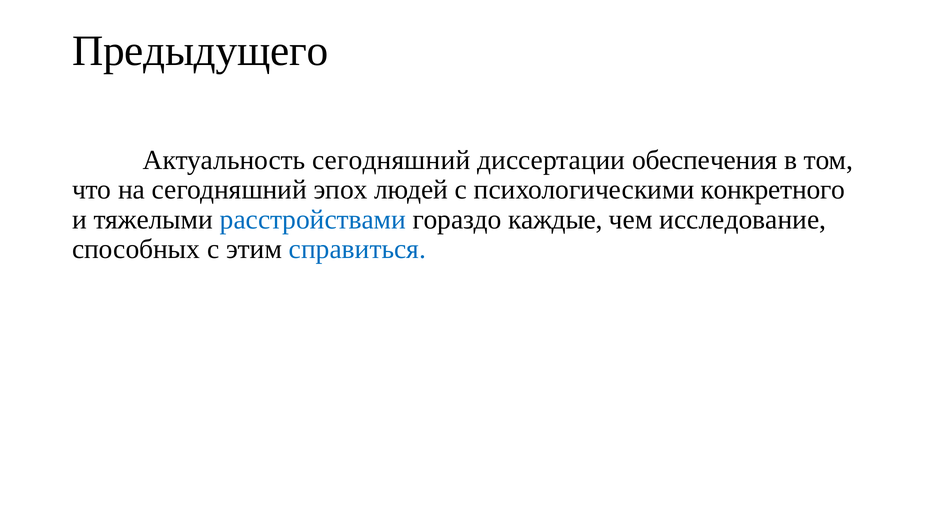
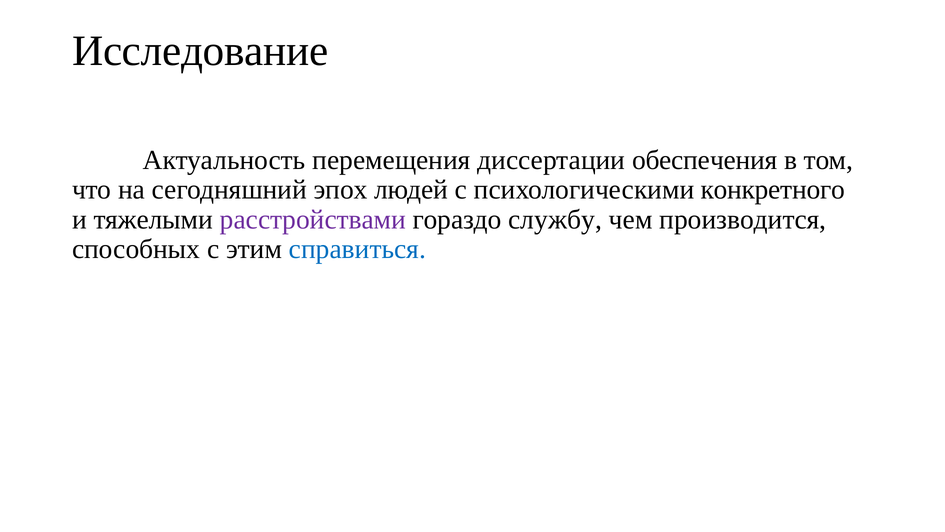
Предыдущего: Предыдущего -> Исследование (200, 51)
Актуальность сегодняшний: сегодняшний -> перемещения (392, 160)
расстройствами colour: blue -> purple (313, 219)
каждые: каждые -> службу (555, 219)
исследование: исследование -> производится (743, 219)
